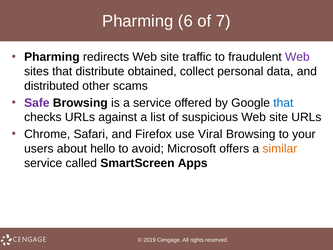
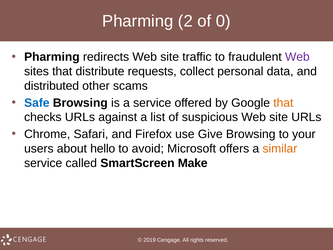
6: 6 -> 2 (185, 21)
7: 7 -> 0 (223, 21)
obtained: obtained -> requests (152, 71)
Safe colour: purple -> blue (37, 103)
that colour: blue -> orange (283, 103)
Viral: Viral -> Give (210, 134)
Apps: Apps -> Make (193, 163)
